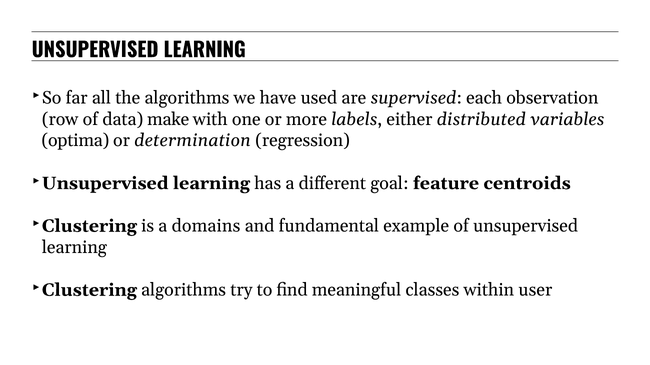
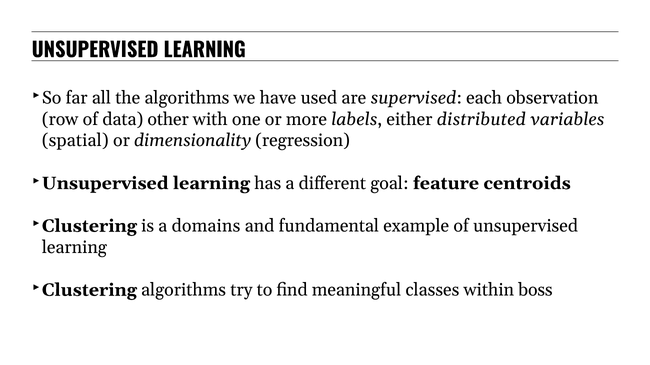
make: make -> other (168, 119)
optima: optima -> spatial (75, 141)
determination: determination -> dimensionality (193, 141)
user: user -> boss (535, 290)
